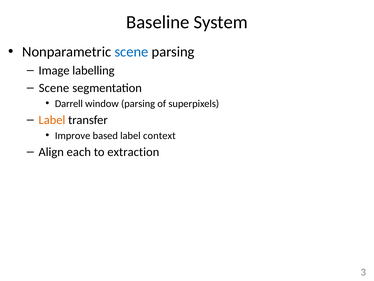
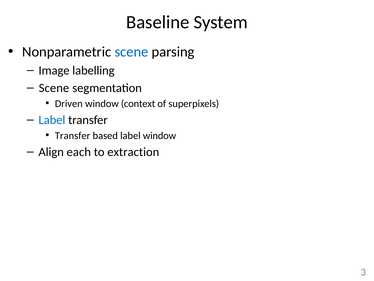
Darrell: Darrell -> Driven (69, 103)
window parsing: parsing -> context (138, 103)
Label colour: orange -> blue (52, 120)
Improve: Improve -> Transfer (73, 135)
label context: context -> window (159, 135)
